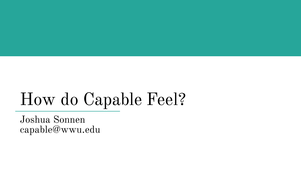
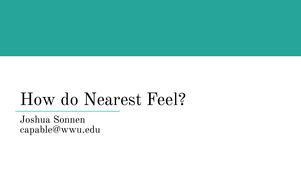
Capable: Capable -> Nearest (113, 99)
